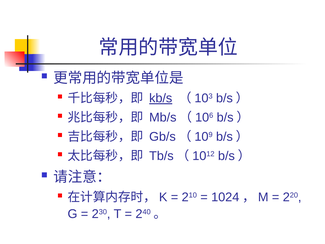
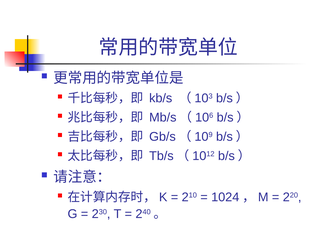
kb/s underline: present -> none (161, 98)
